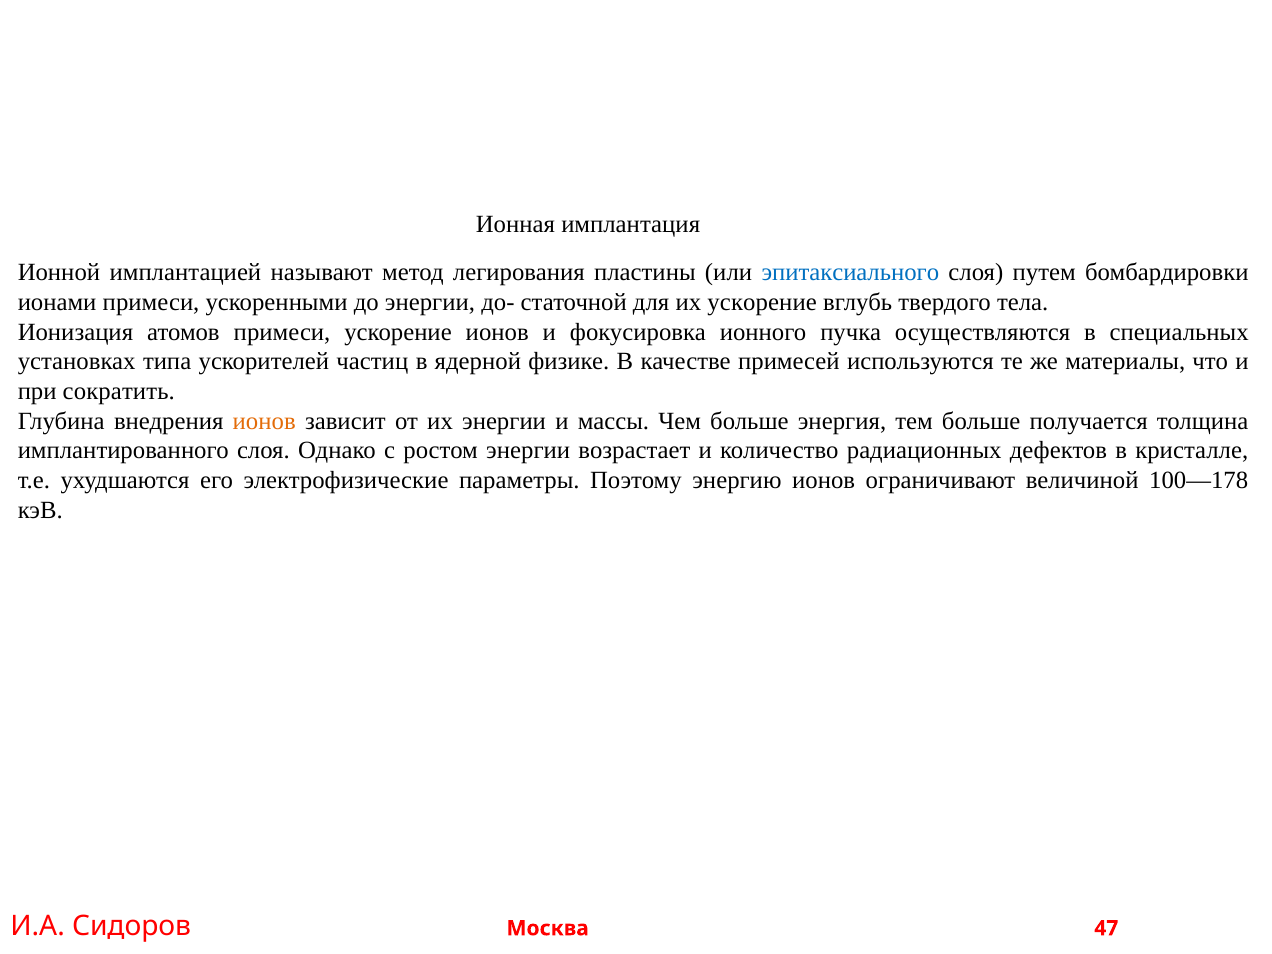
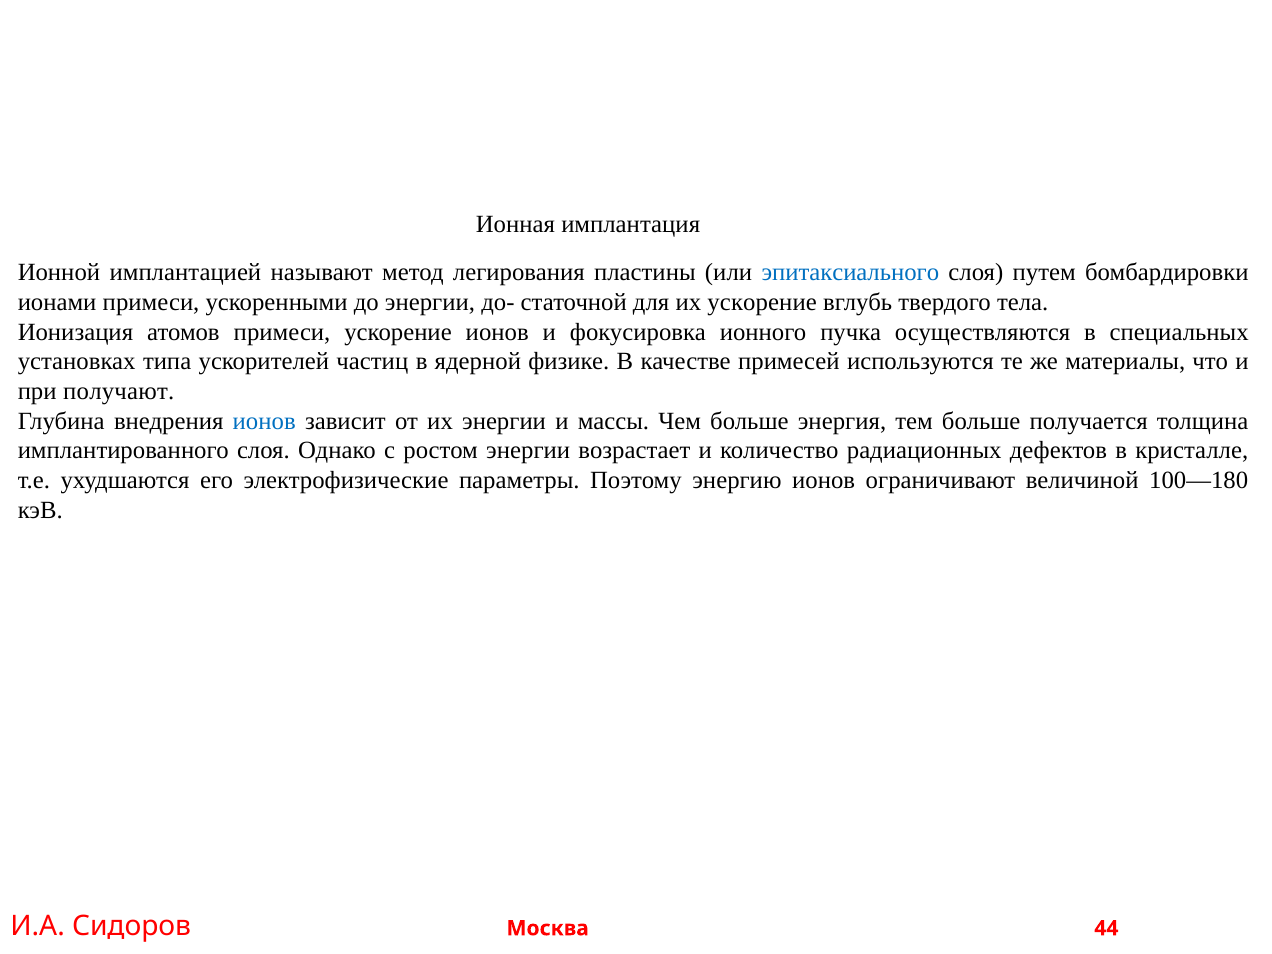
сократить: сократить -> получают (119, 391)
ионов colour: orange -> blue (264, 421)
100—178: 100—178 -> 100—180 (1199, 480)
47: 47 -> 44 (1106, 928)
